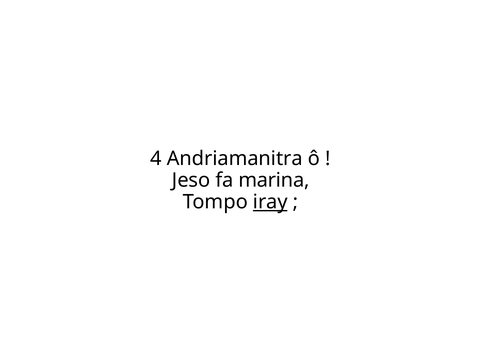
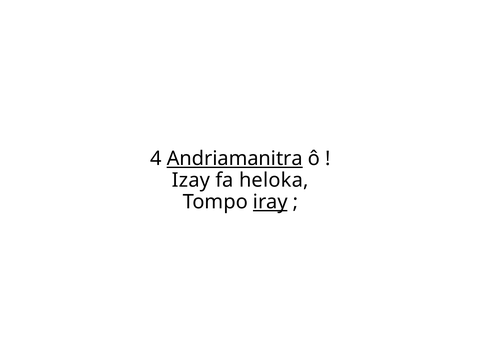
Andriamanitra underline: none -> present (235, 159)
Jeso: Jeso -> Izay (191, 180)
marina: marina -> heloka (274, 180)
